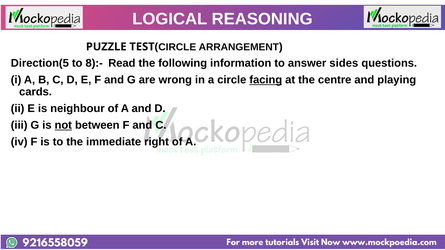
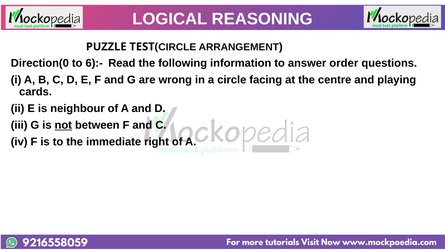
Direction(5: Direction(5 -> Direction(0 (40, 63)
8):-: 8):- -> 6):- (94, 63)
sides: sides -> order (344, 63)
facing underline: present -> none (266, 80)
